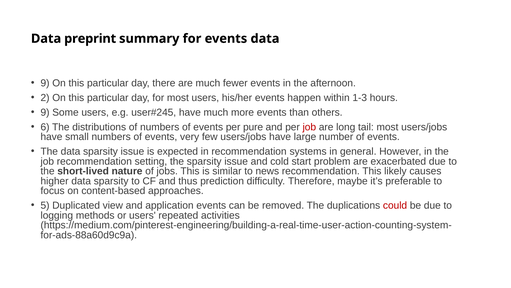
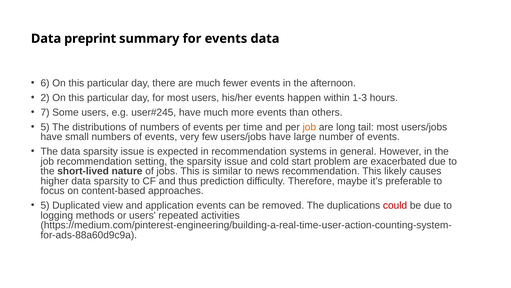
9: 9 -> 6 (45, 83)
9: 9 -> 7 (45, 112)
6: 6 -> 5 (45, 127)
pure: pure -> time (253, 127)
job colour: red -> orange (309, 127)
